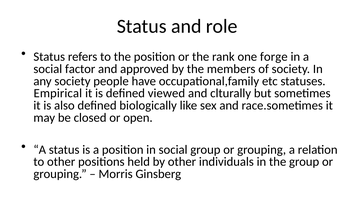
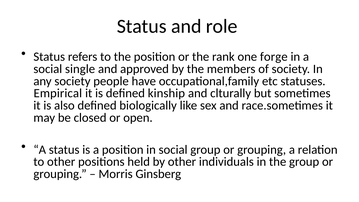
factor: factor -> single (80, 69)
viewed: viewed -> kinship (166, 93)
